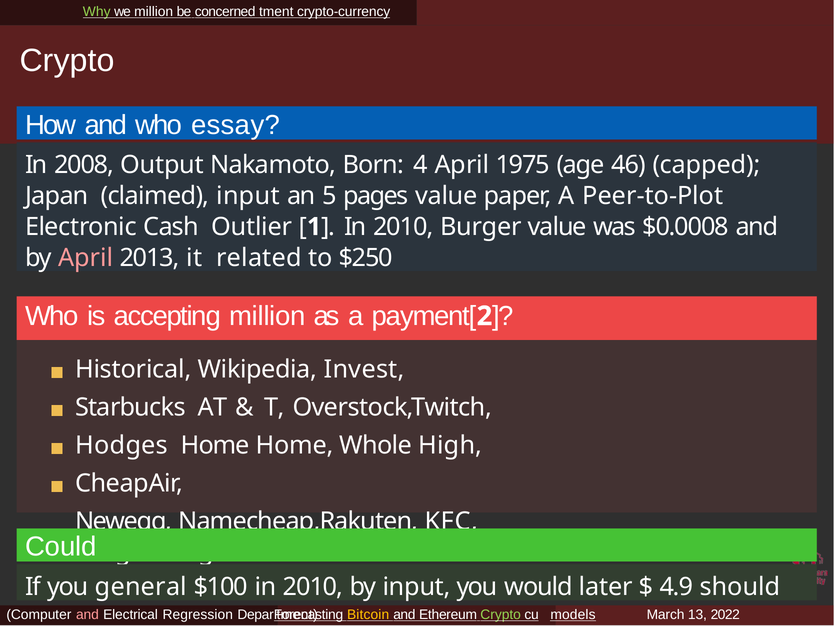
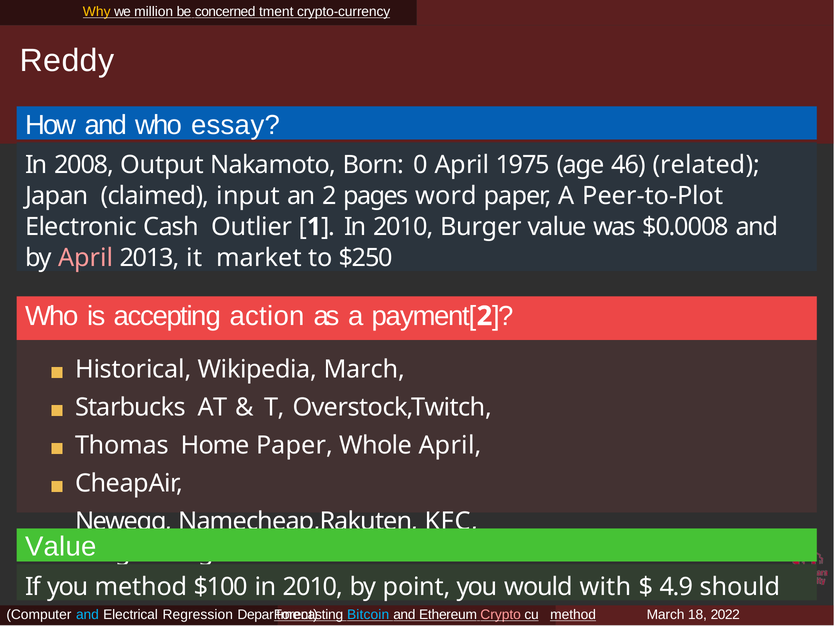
Why colour: light green -> yellow (97, 12)
Crypto: Crypto -> Reddy (67, 61)
4: 4 -> 0 (421, 165)
capped: capped -> related (706, 165)
an 5: 5 -> 2 (330, 196)
pages value: value -> word (446, 196)
related: related -> market (259, 258)
accepting million: million -> action (267, 316)
Wikipedia Invest: Invest -> March (364, 370)
Hodges: Hodges -> Thomas (122, 445)
Home Home: Home -> Paper (294, 445)
Whole High: High -> April (450, 445)
Could: Could -> Value (61, 547)
you general: general -> method (141, 587)
by input: input -> point (417, 587)
later: later -> with (605, 587)
and colour: pink -> light blue (87, 615)
Bitcoin colour: yellow -> light blue (368, 615)
Crypto colour: light green -> pink (501, 615)
models: models -> method (573, 615)
13: 13 -> 18 (697, 615)
